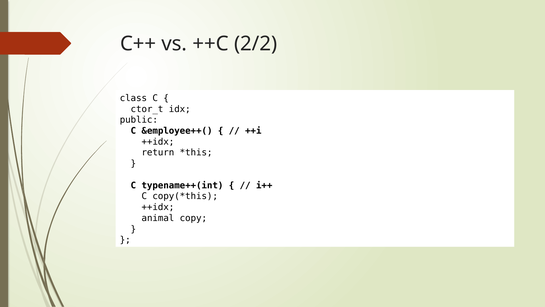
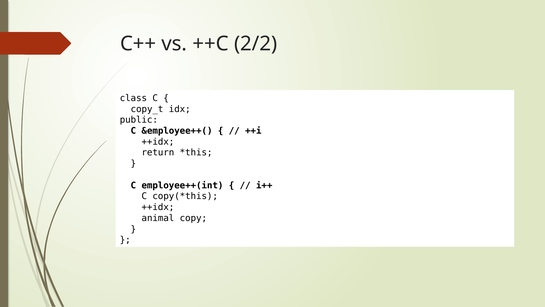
ctor_t: ctor_t -> copy_t (147, 109)
typename++(int: typename++(int -> employee++(int (182, 185)
